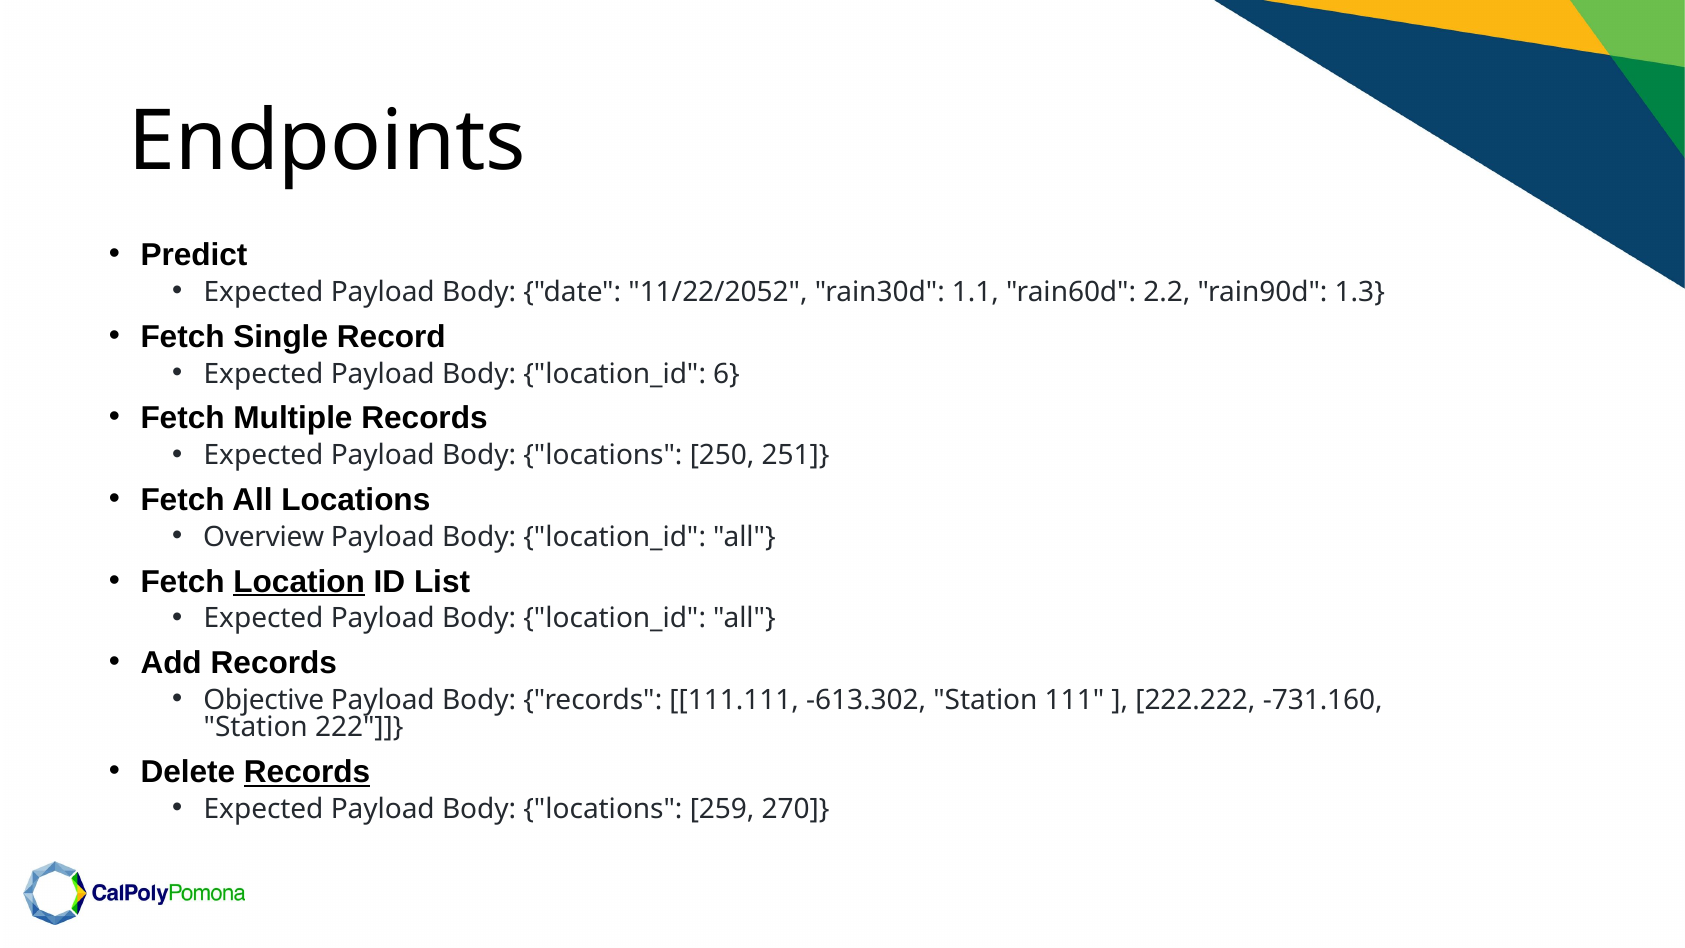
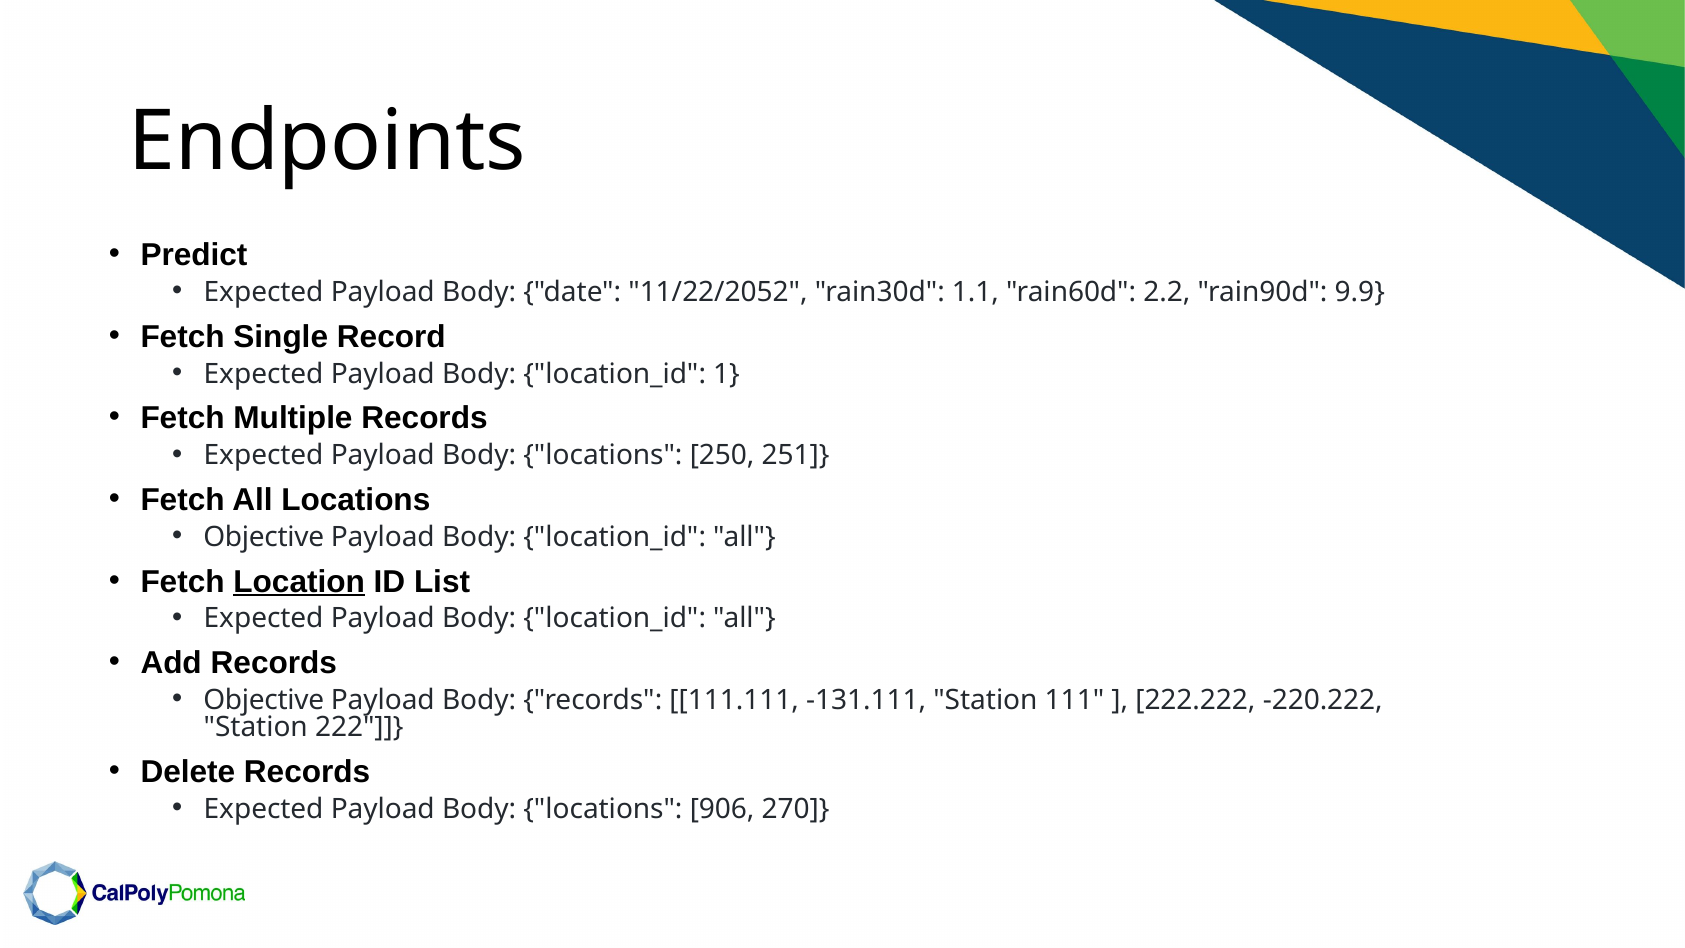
1.3: 1.3 -> 9.9 (1360, 292)
6: 6 -> 1 (727, 374)
Overview: Overview -> Objective (264, 537)
-613.302: -613.302 -> -131.111 (866, 700)
-731.160: -731.160 -> -220.222 (1323, 700)
Records underline: present -> none (307, 772)
259: 259 -> 906 (722, 809)
